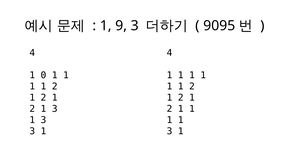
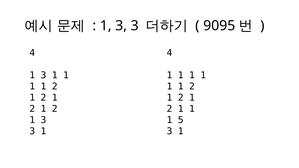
9: 9 -> 3 (121, 26)
0: 0 -> 3 (43, 75)
3: 3 -> 2 (55, 109)
1: 1 -> 5 (181, 120)
